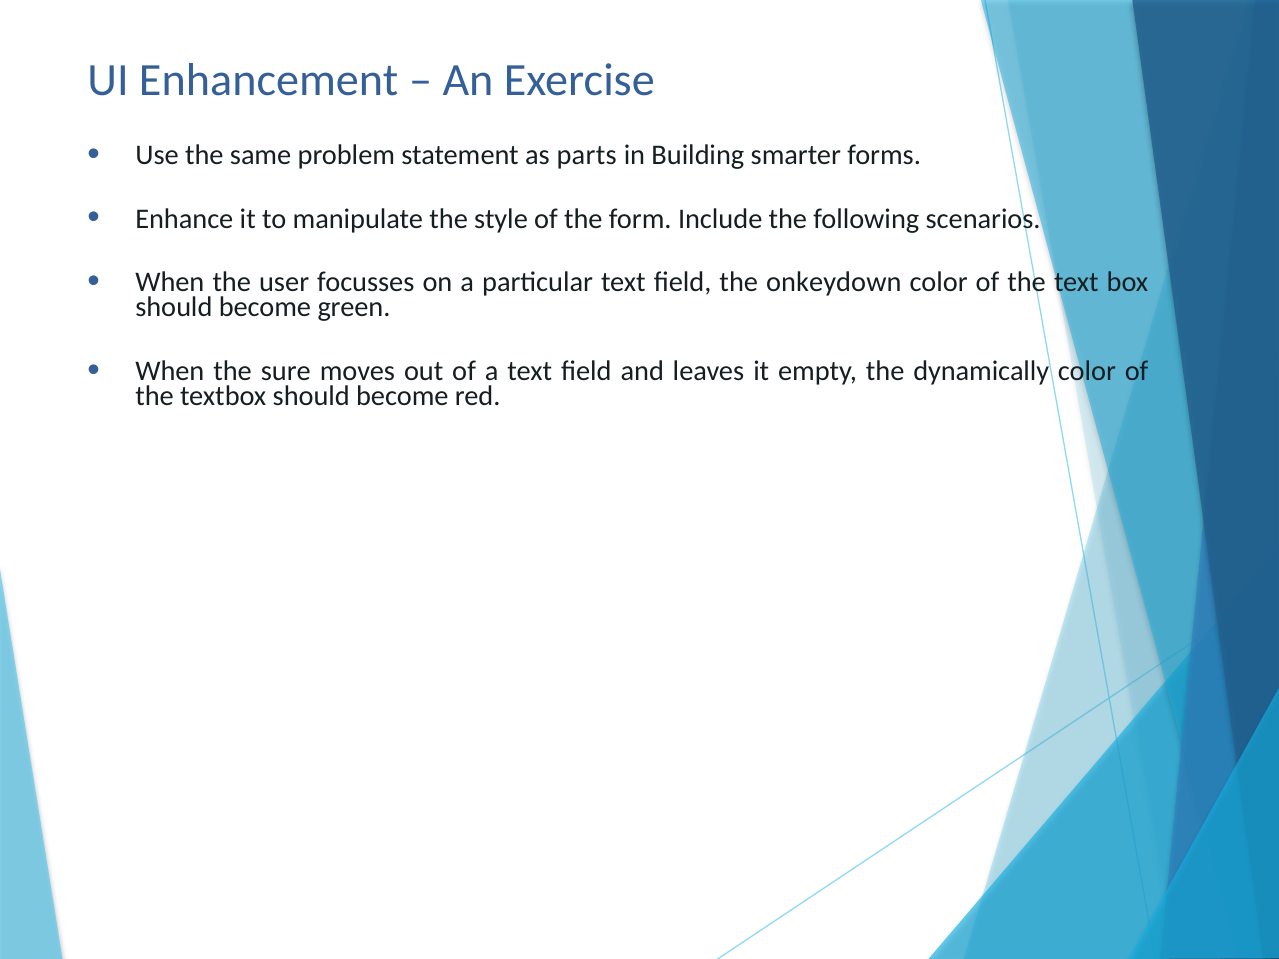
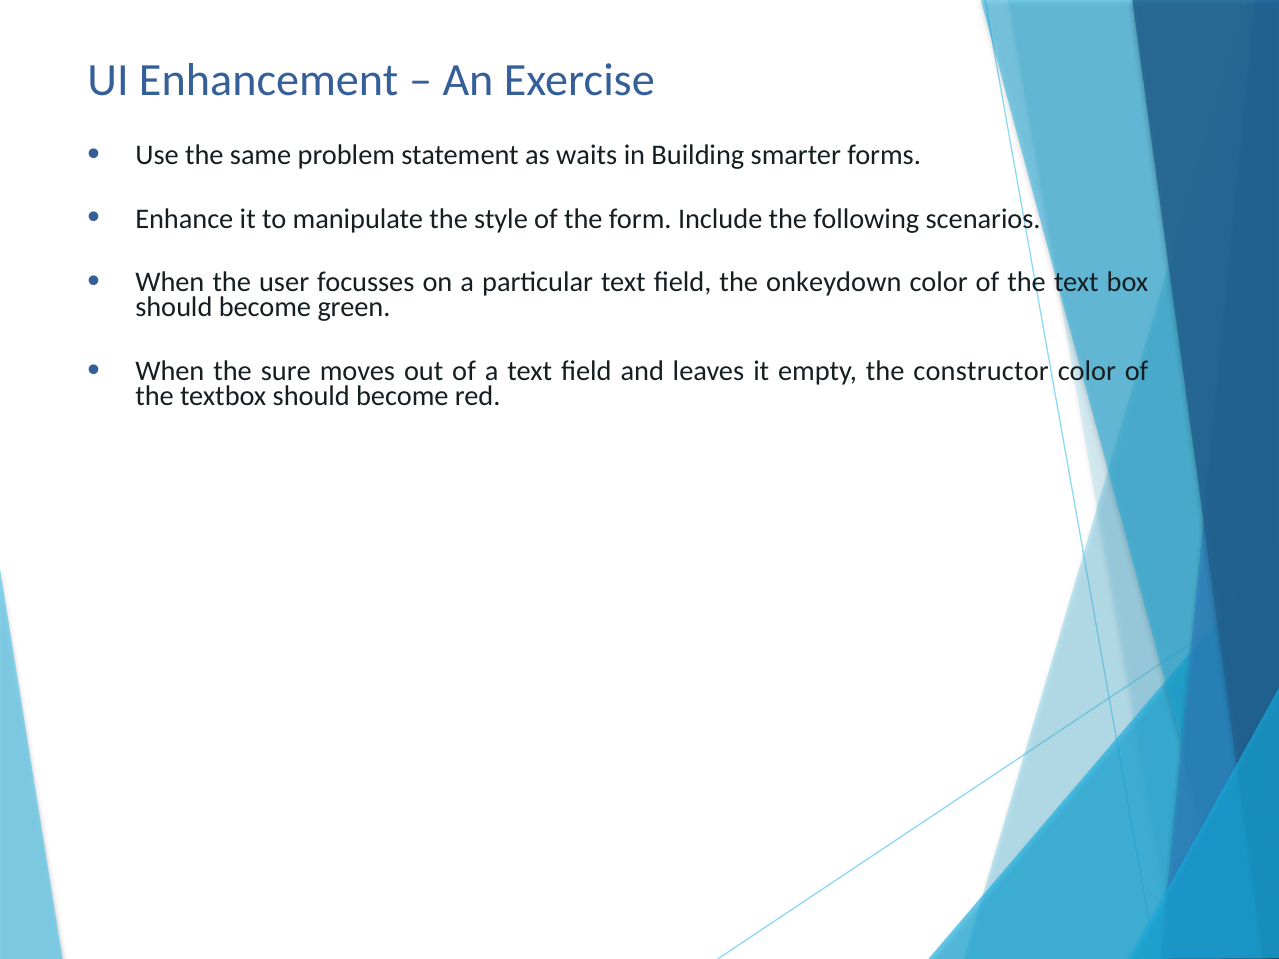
parts: parts -> waits (587, 155)
dynamically: dynamically -> constructor (981, 372)
